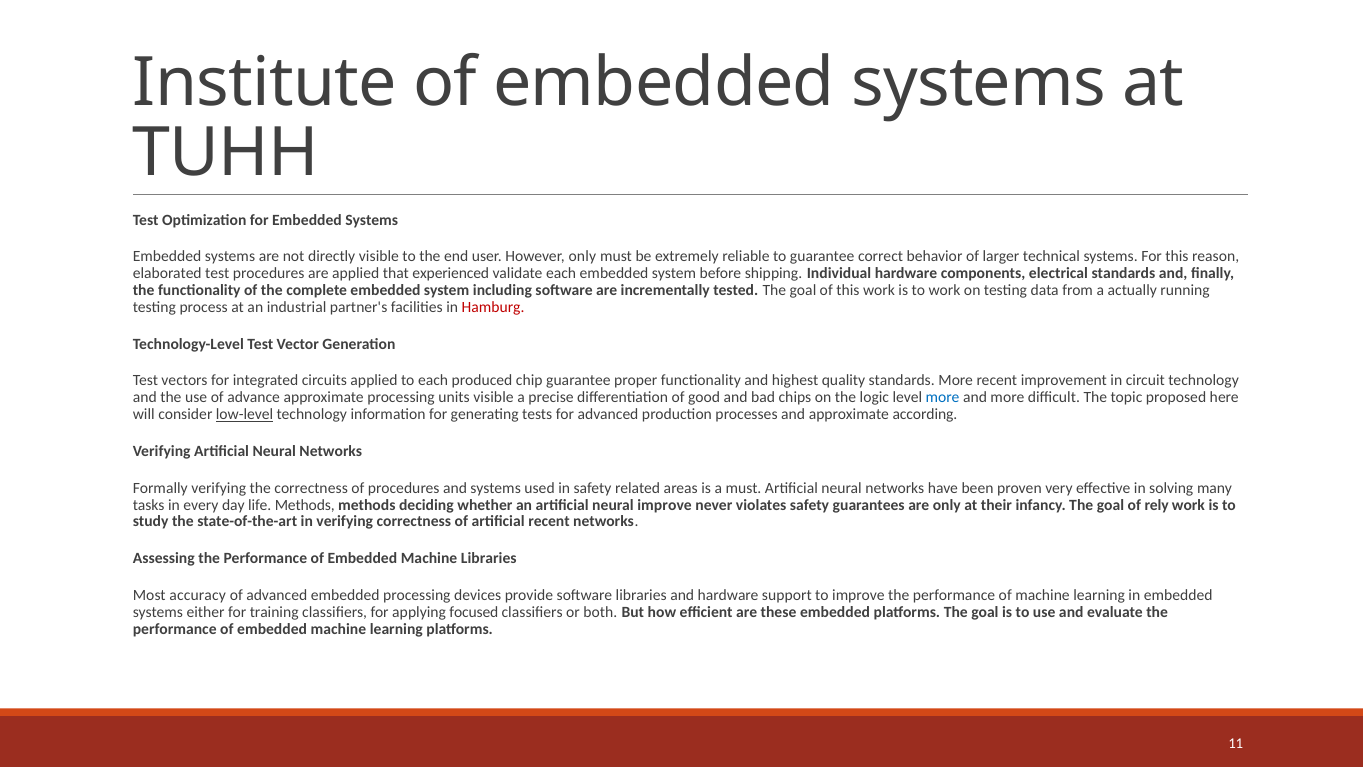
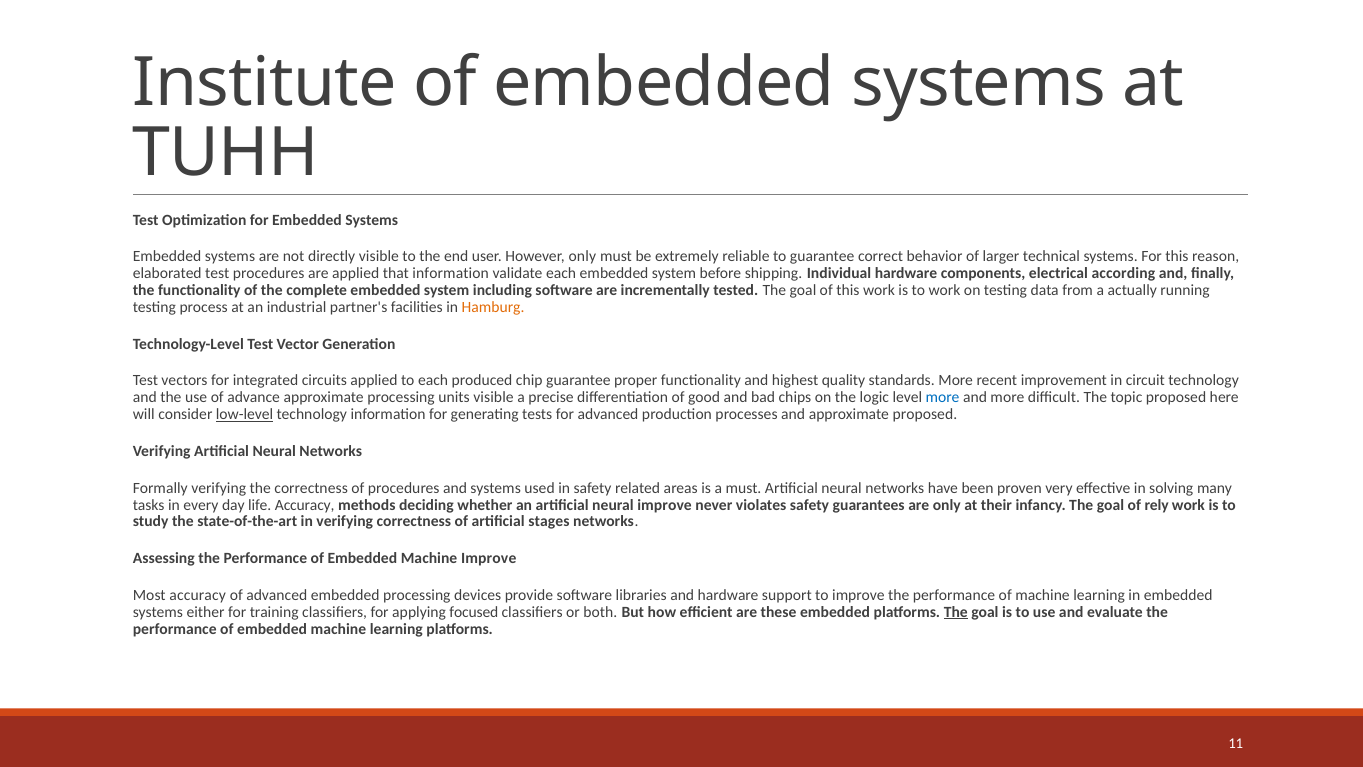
that experienced: experienced -> information (451, 273)
electrical standards: standards -> according (1123, 273)
Hamburg colour: red -> orange (493, 307)
approximate according: according -> proposed (925, 414)
life Methods: Methods -> Accuracy (305, 505)
artificial recent: recent -> stages (549, 522)
Machine Libraries: Libraries -> Improve (489, 558)
The underline: none -> present (956, 612)
